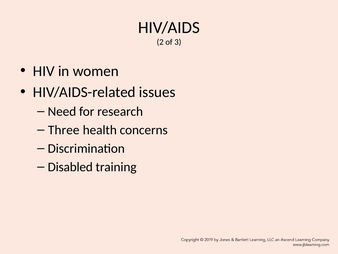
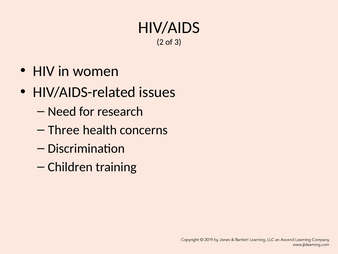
Disabled: Disabled -> Children (70, 167)
